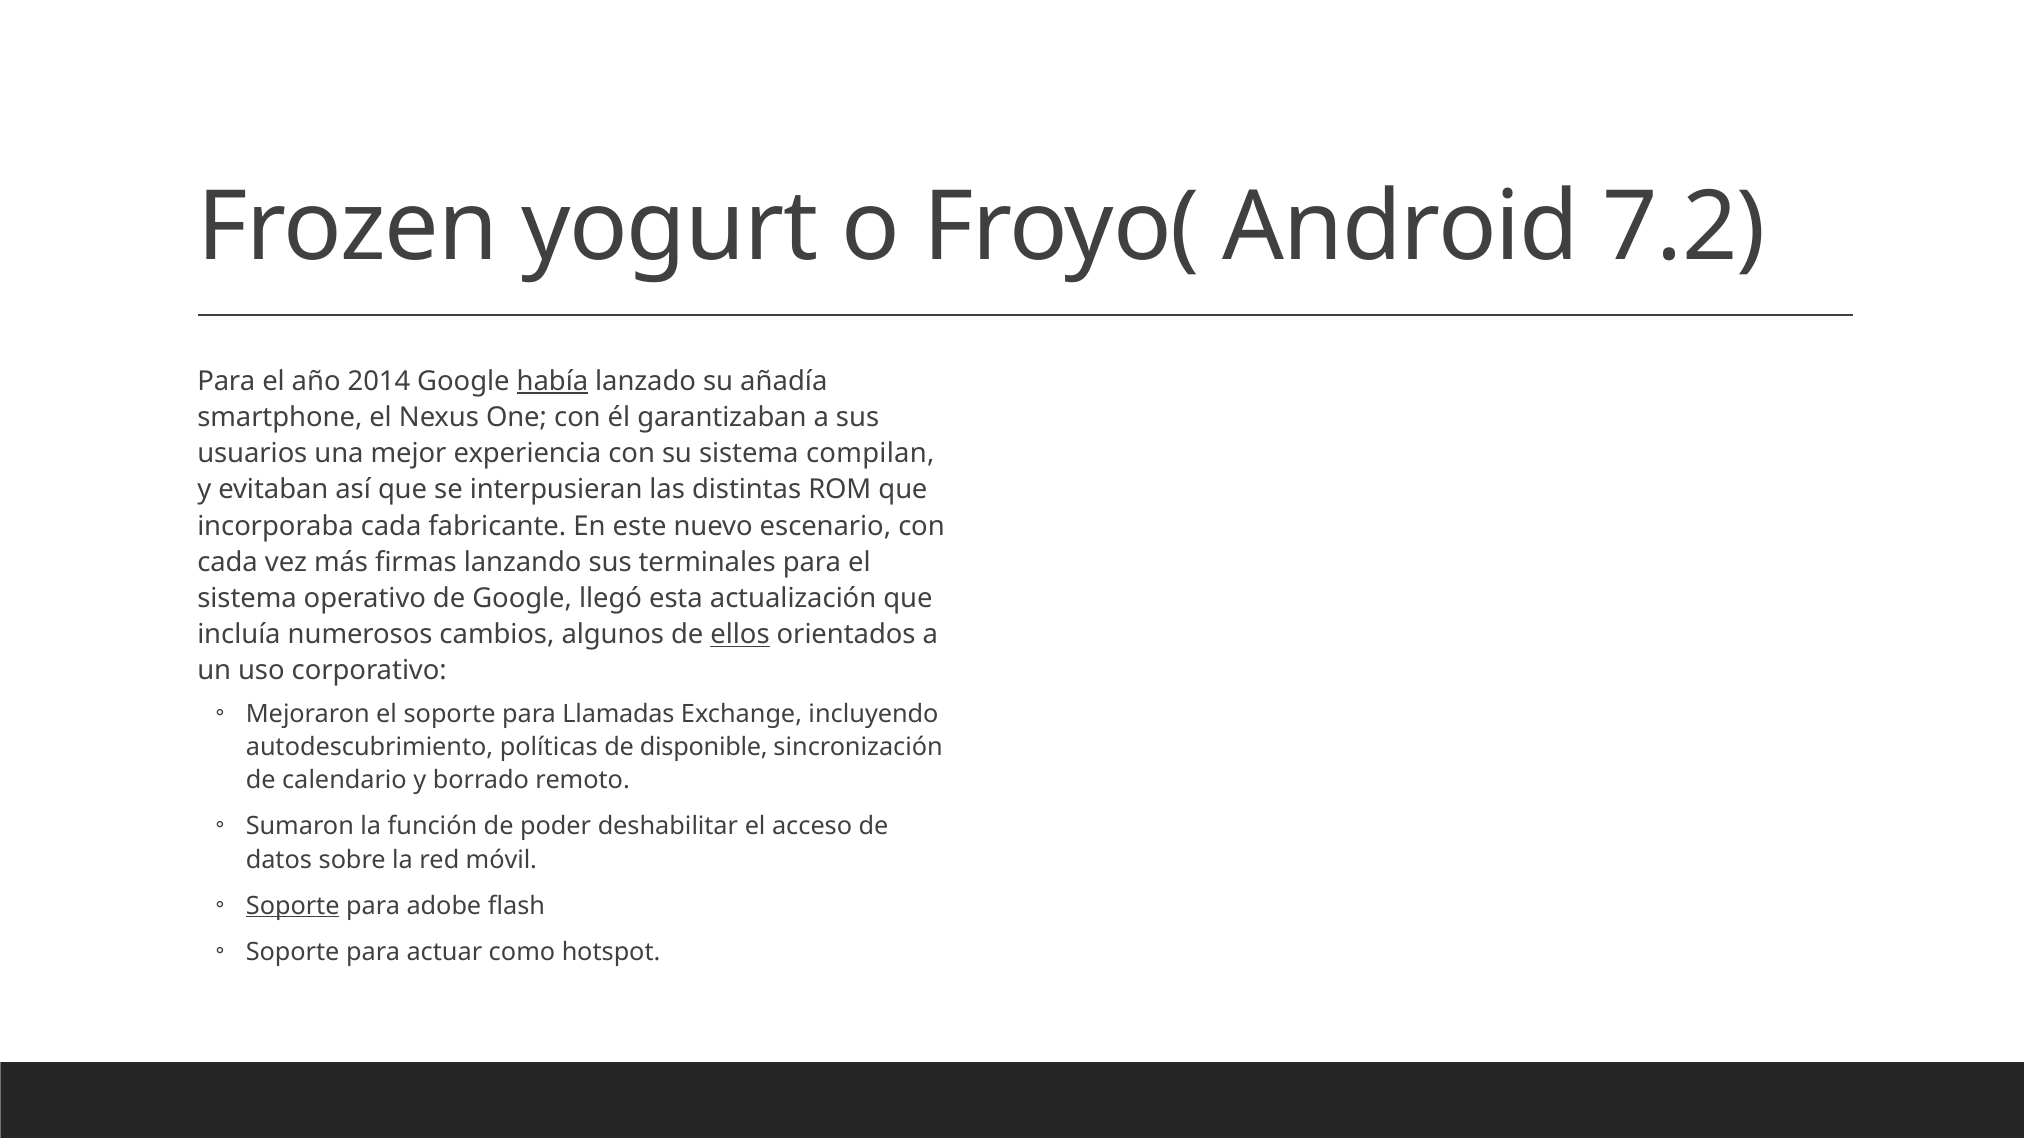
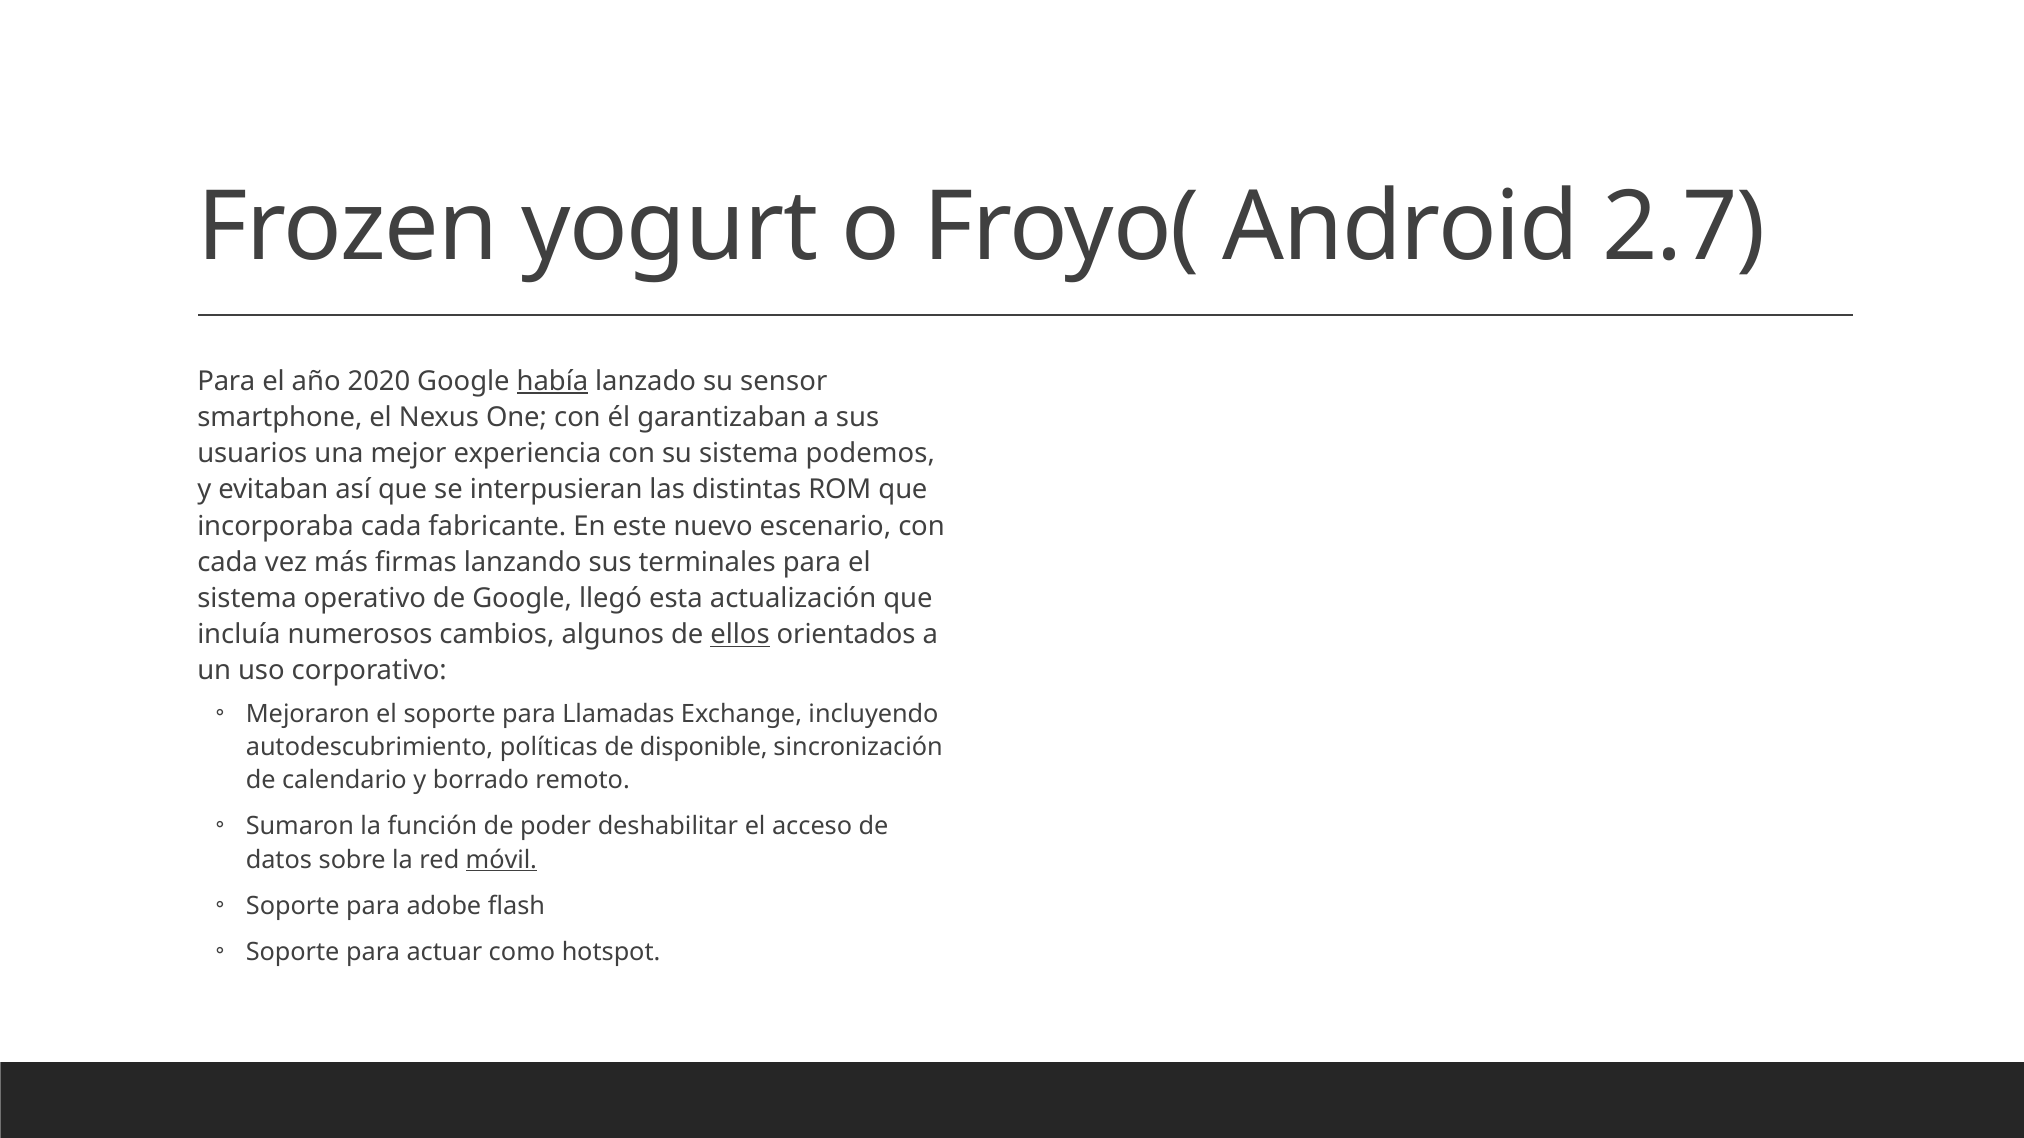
7.2: 7.2 -> 2.7 (1684, 228)
2014: 2014 -> 2020 (379, 381)
añadía: añadía -> sensor (784, 381)
compilan: compilan -> podemos (870, 454)
móvil underline: none -> present (501, 860)
Soporte underline: present -> none (293, 906)
